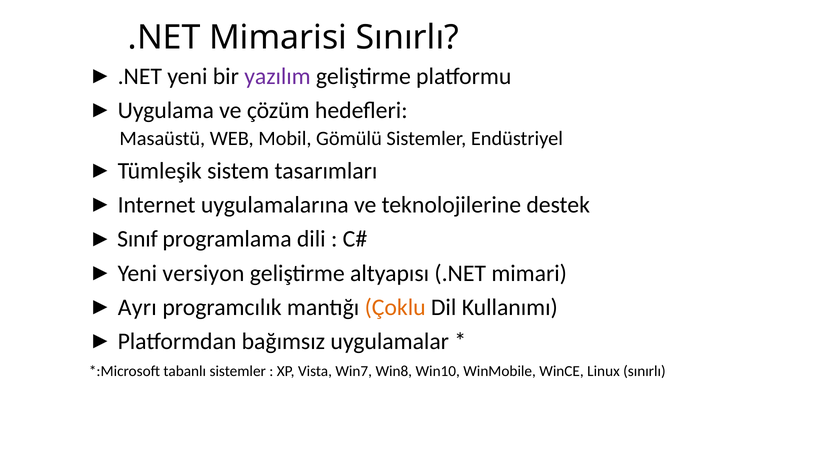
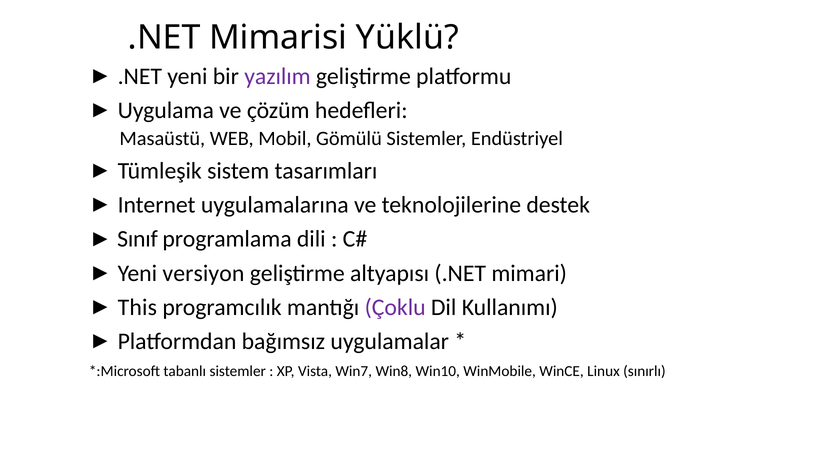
Mimarisi Sınırlı: Sınırlı -> Yüklü (407, 38)
Ayrı: Ayrı -> This (137, 307)
Çoklu colour: orange -> purple (395, 307)
